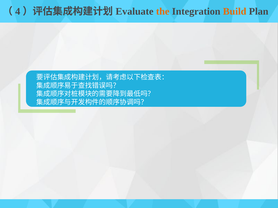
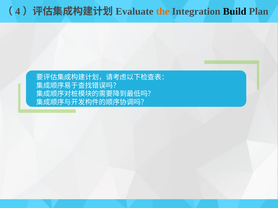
Build colour: orange -> black (235, 11)
